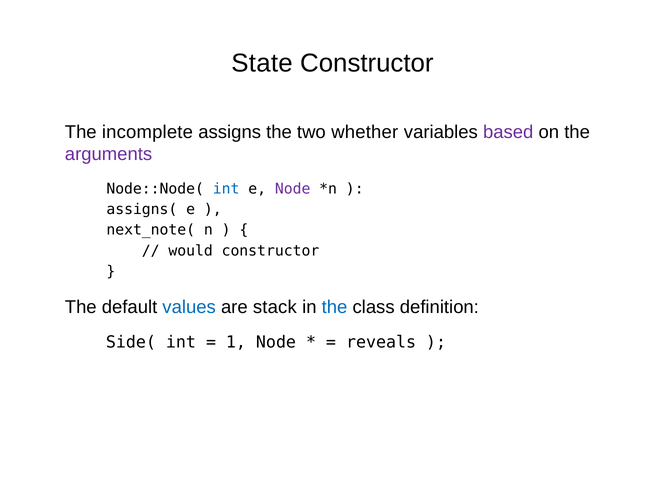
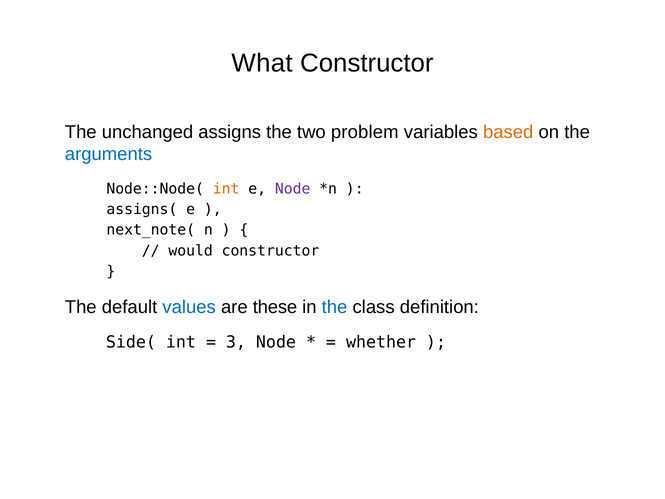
State: State -> What (262, 63)
incomplete: incomplete -> unchanged (148, 132)
whether: whether -> problem (365, 132)
based colour: purple -> orange (508, 132)
arguments colour: purple -> blue (109, 154)
int colour: blue -> orange (226, 189)
stack: stack -> these (275, 307)
1: 1 -> 3 (236, 342)
reveals: reveals -> whether (381, 342)
